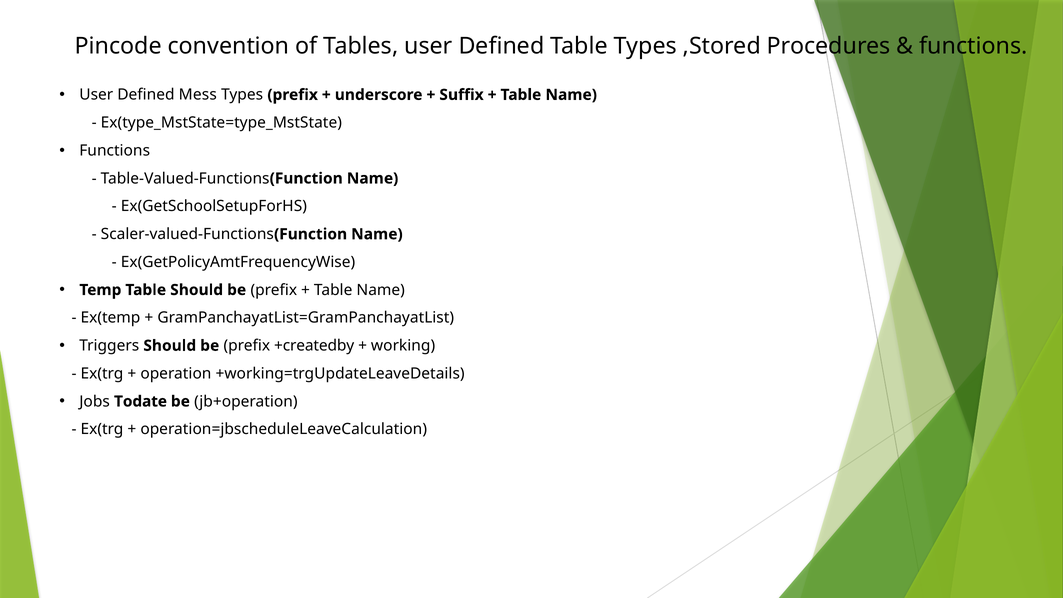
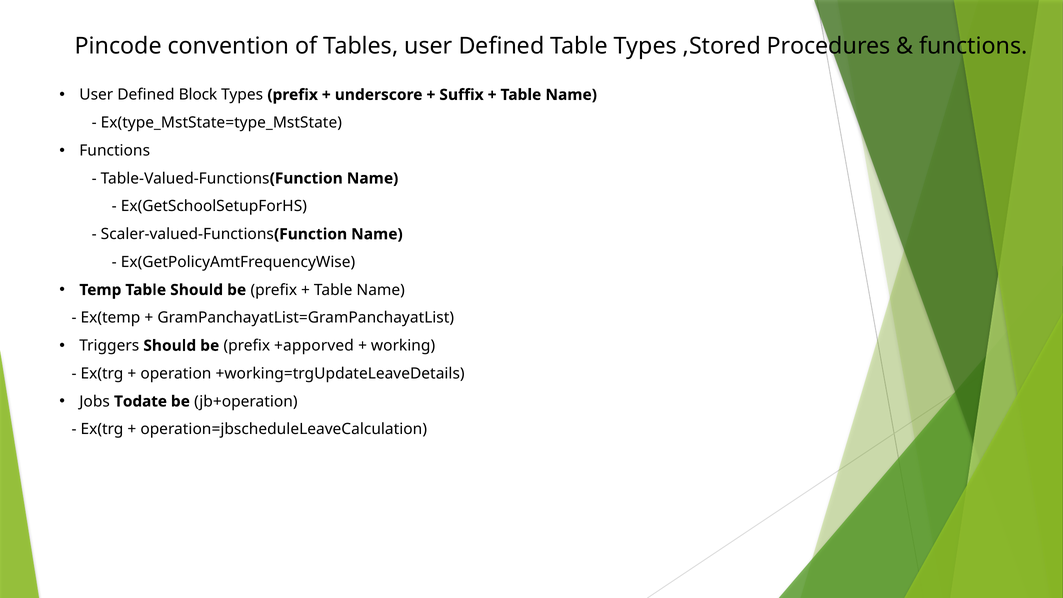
Mess: Mess -> Block (198, 95)
+createdby: +createdby -> +apporved (314, 346)
